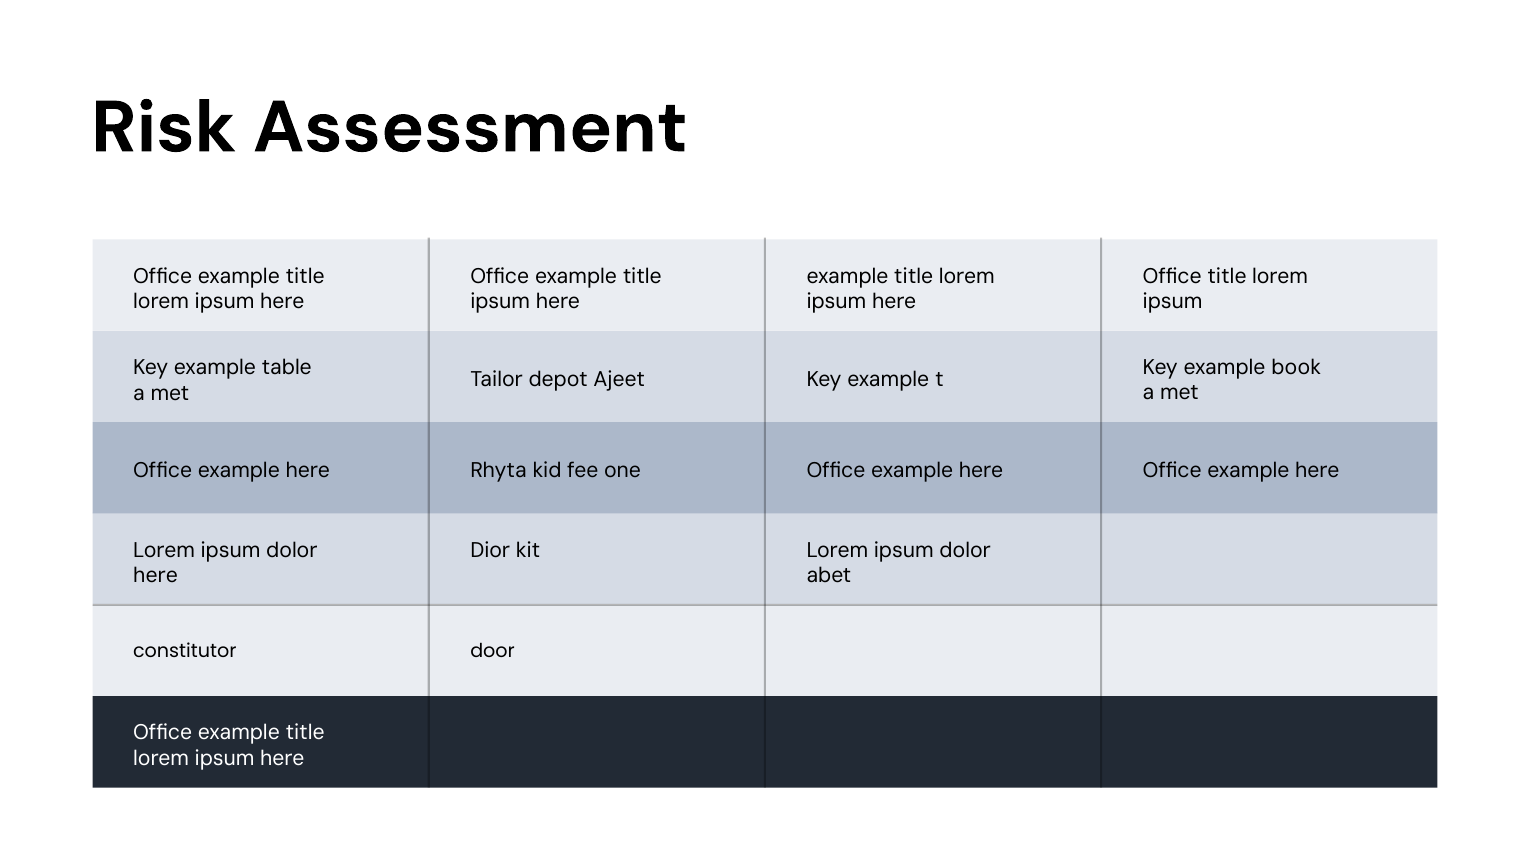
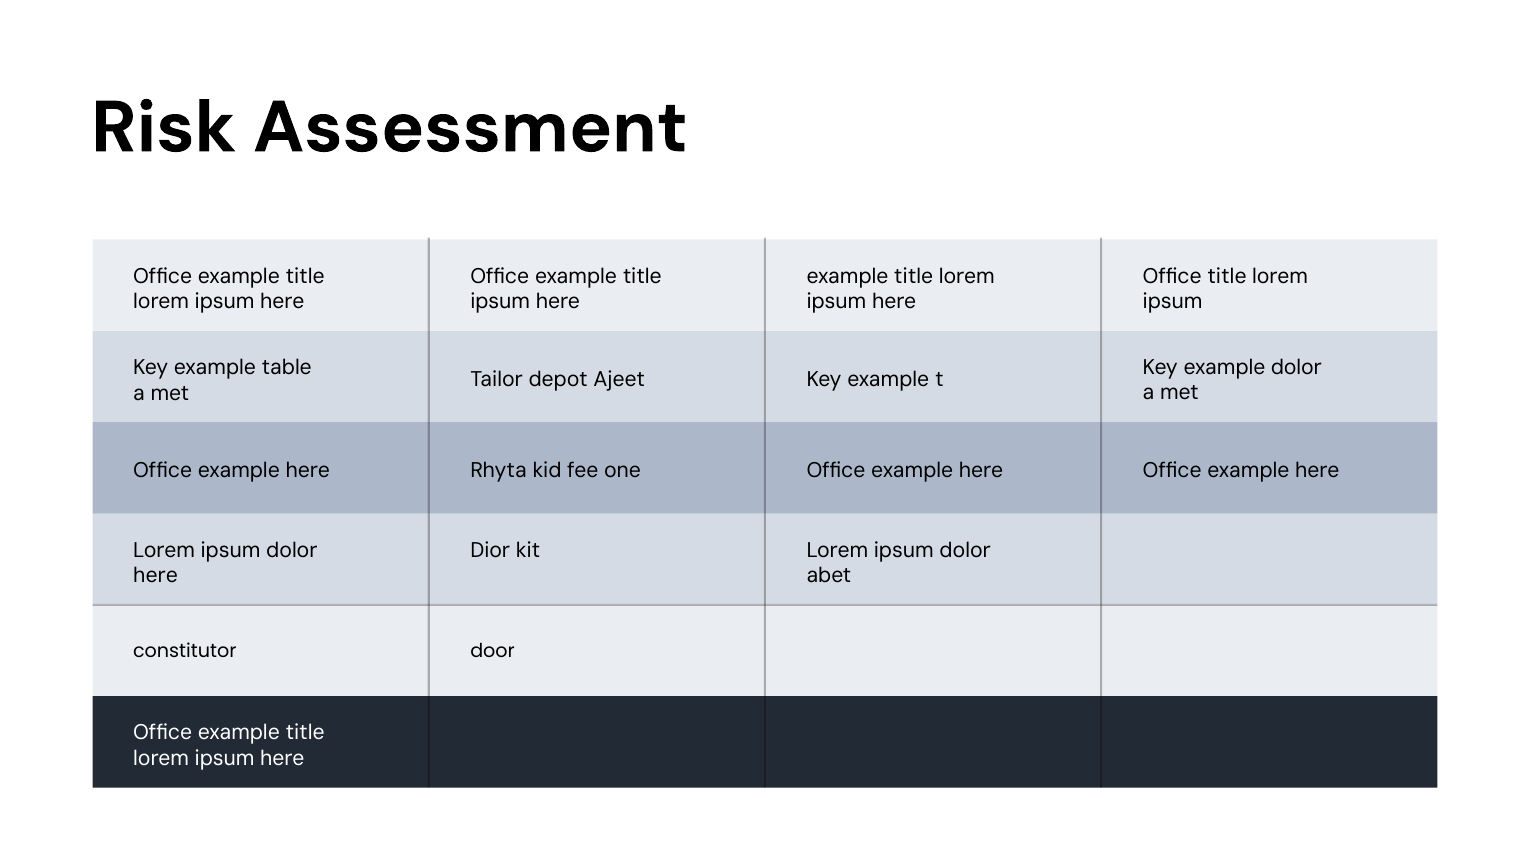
example book: book -> dolor (1296, 367)
